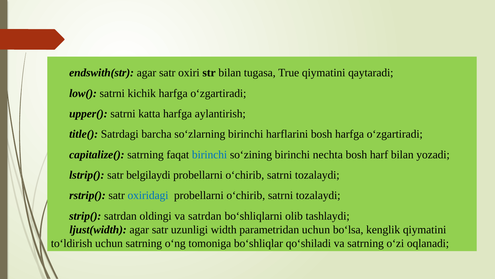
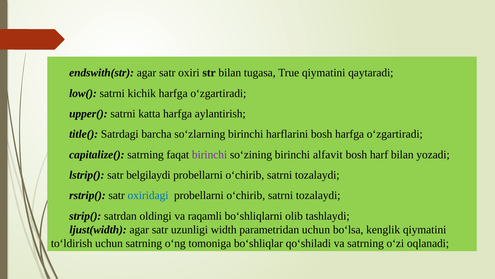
birinchi colour: blue -> purple (210, 154)
nechta: nechta -> alfavit (328, 154)
va satrdan: satrdan -> raqamli (205, 216)
